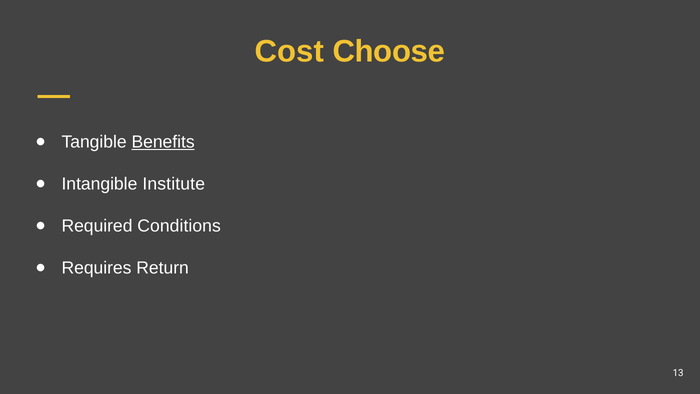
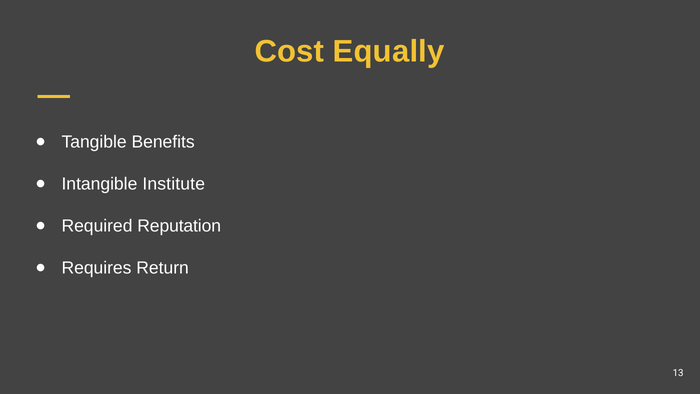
Choose: Choose -> Equally (389, 51)
Benefits underline: present -> none (163, 142)
Conditions: Conditions -> Reputation (179, 226)
